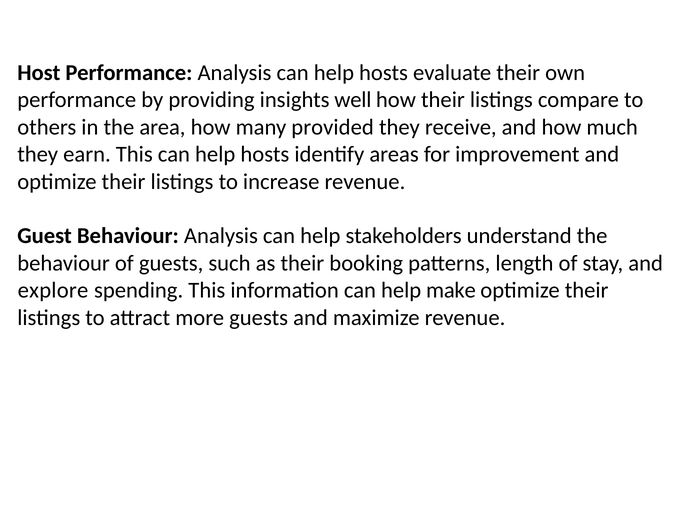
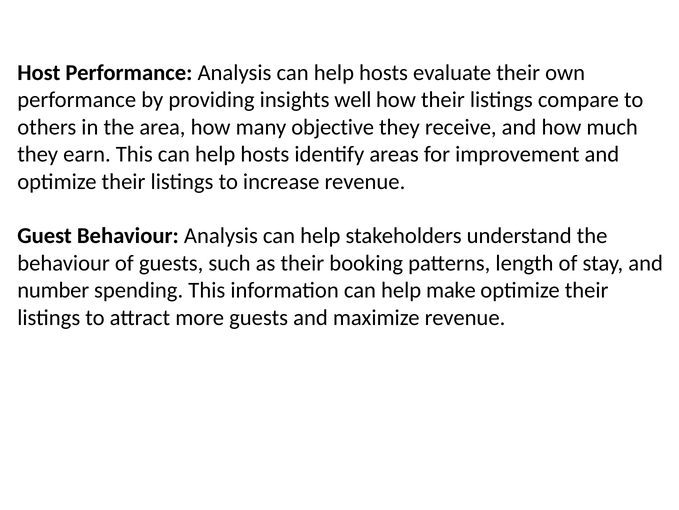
provided: provided -> objective (333, 127)
explore: explore -> number (53, 290)
